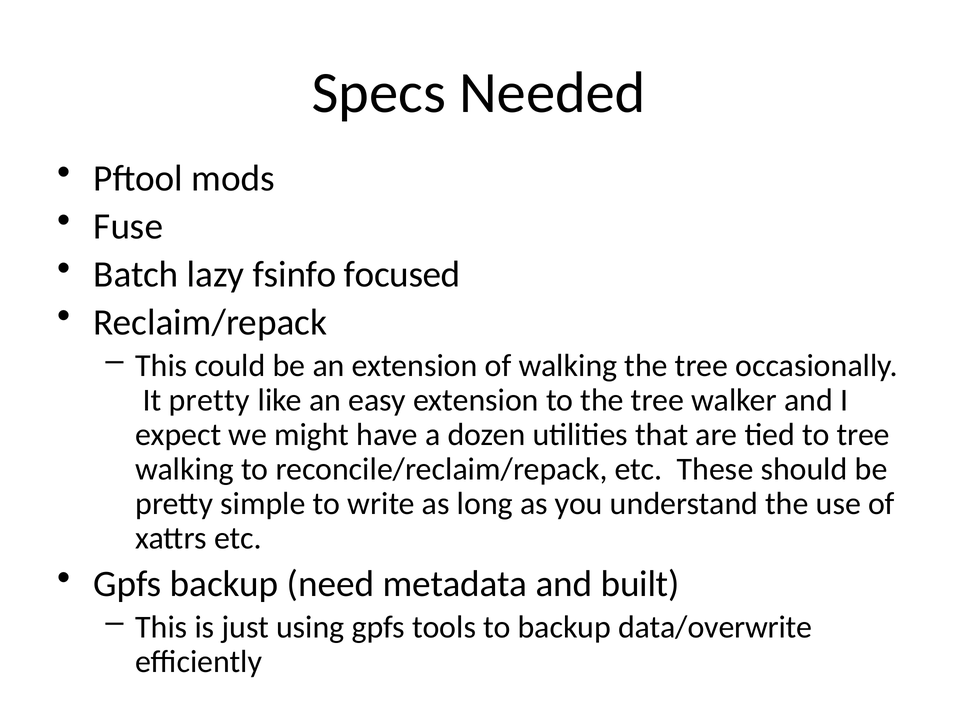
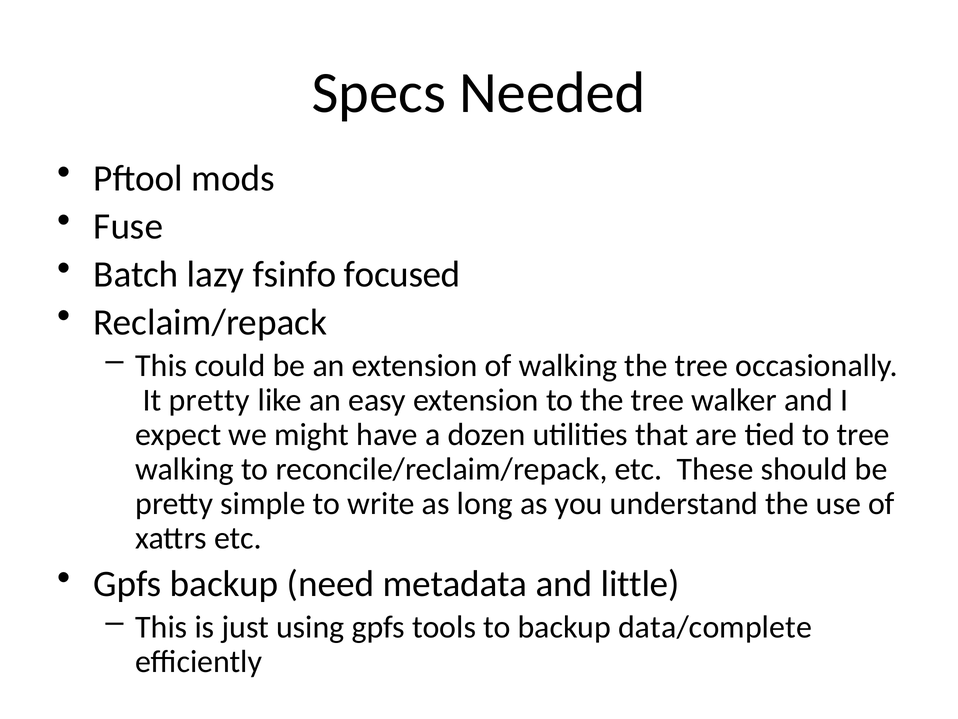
built: built -> little (640, 583)
data/overwrite: data/overwrite -> data/complete (715, 627)
